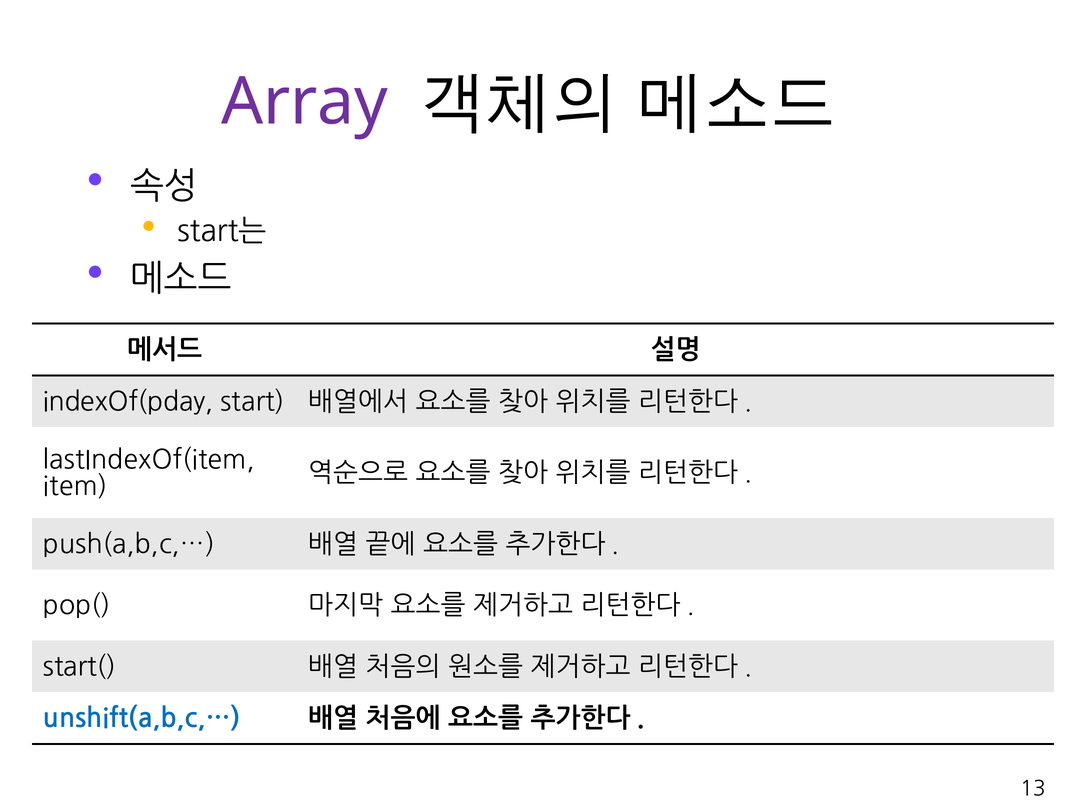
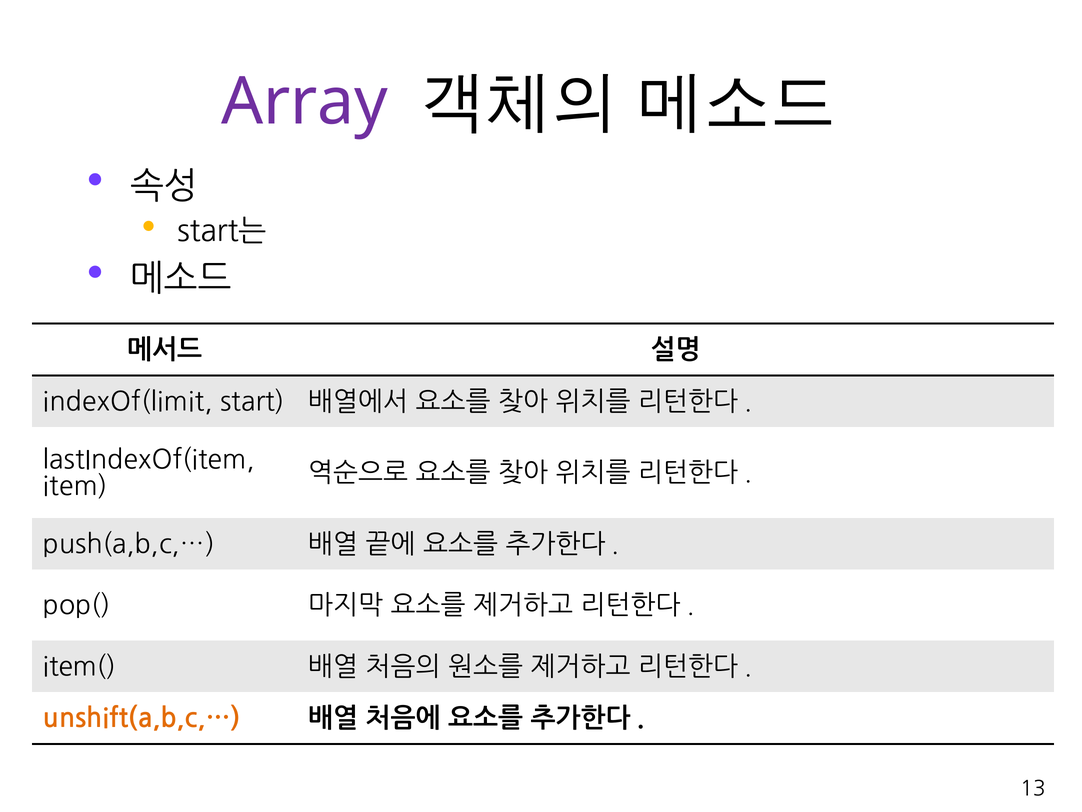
indexOf(pday: indexOf(pday -> indexOf(limit (128, 402)
start(: start( -> item( (79, 667)
unshift(a,b,c,… colour: blue -> orange (142, 718)
